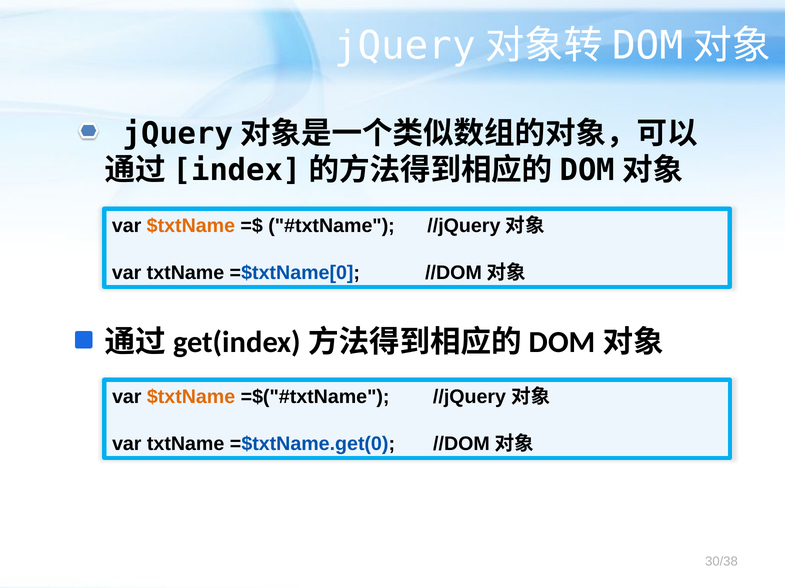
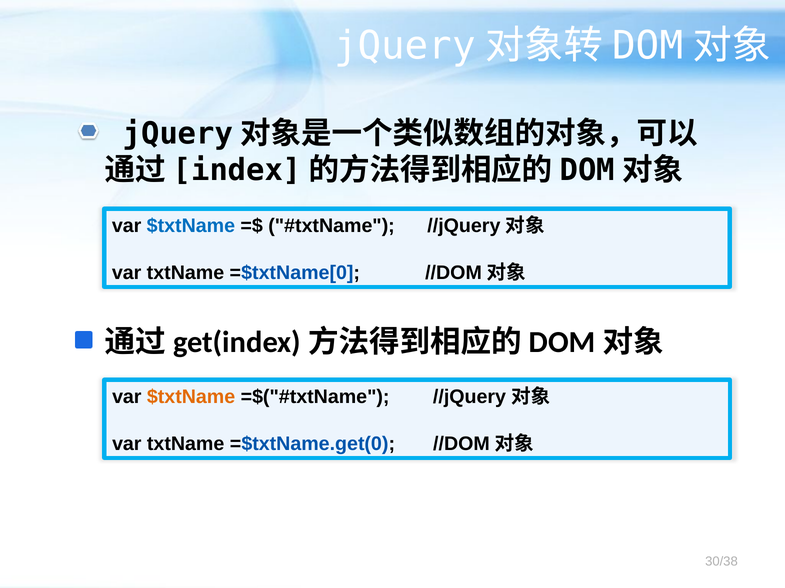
$txtName colour: orange -> blue (191, 226)
